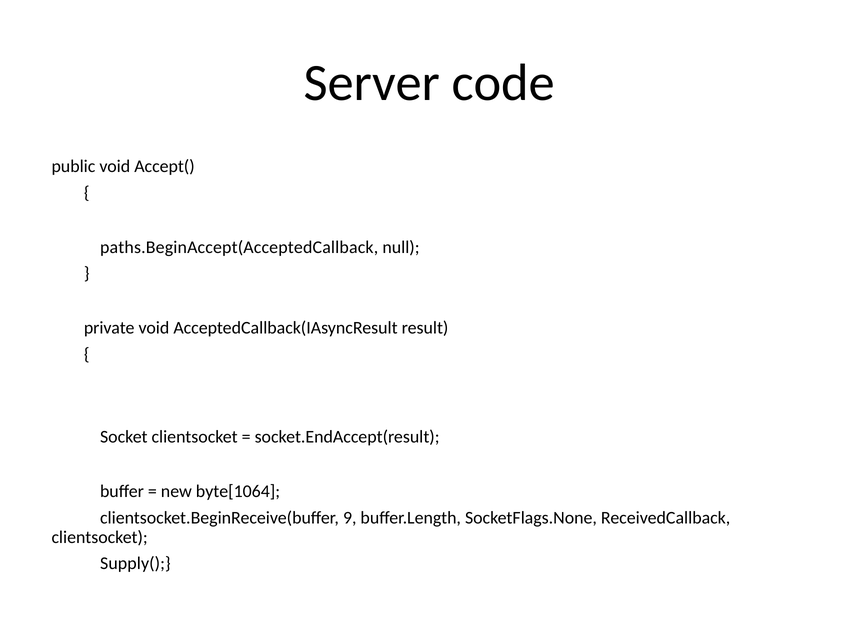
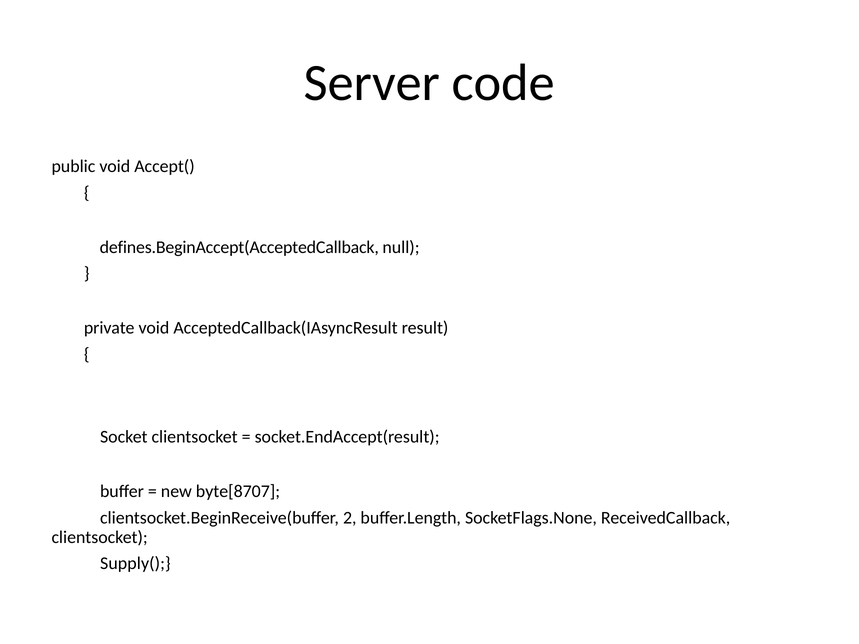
paths.BeginAccept(AcceptedCallback: paths.BeginAccept(AcceptedCallback -> defines.BeginAccept(AcceptedCallback (239, 247)
byte[1064: byte[1064 -> byte[8707 (238, 492)
9: 9 -> 2 (350, 518)
